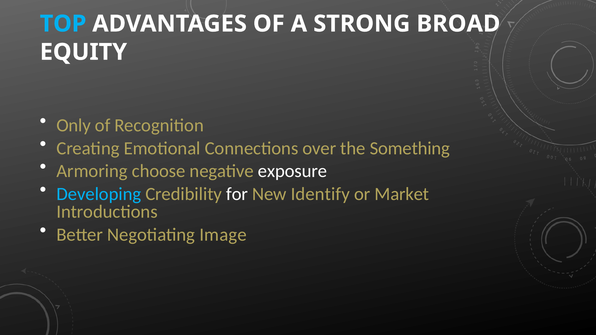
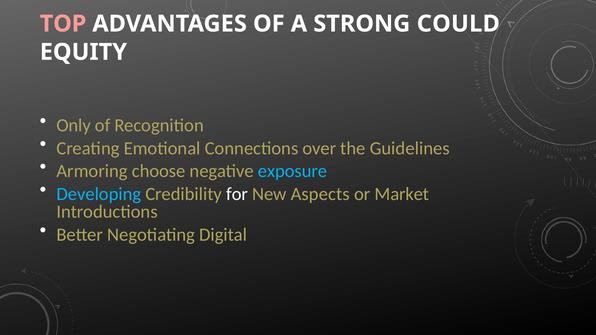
TOP colour: light blue -> pink (63, 24)
BROAD: BROAD -> COULD (458, 24)
Something: Something -> Guidelines (410, 148)
exposure colour: white -> light blue (292, 171)
Identify: Identify -> Aspects (320, 194)
Image: Image -> Digital (223, 235)
